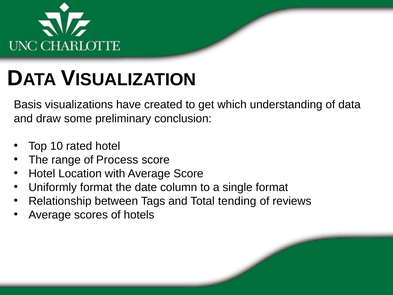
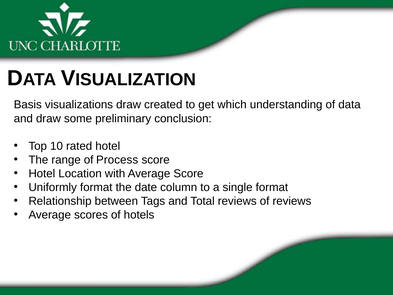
visualizations have: have -> draw (129, 105)
Total tending: tending -> reviews (237, 201)
